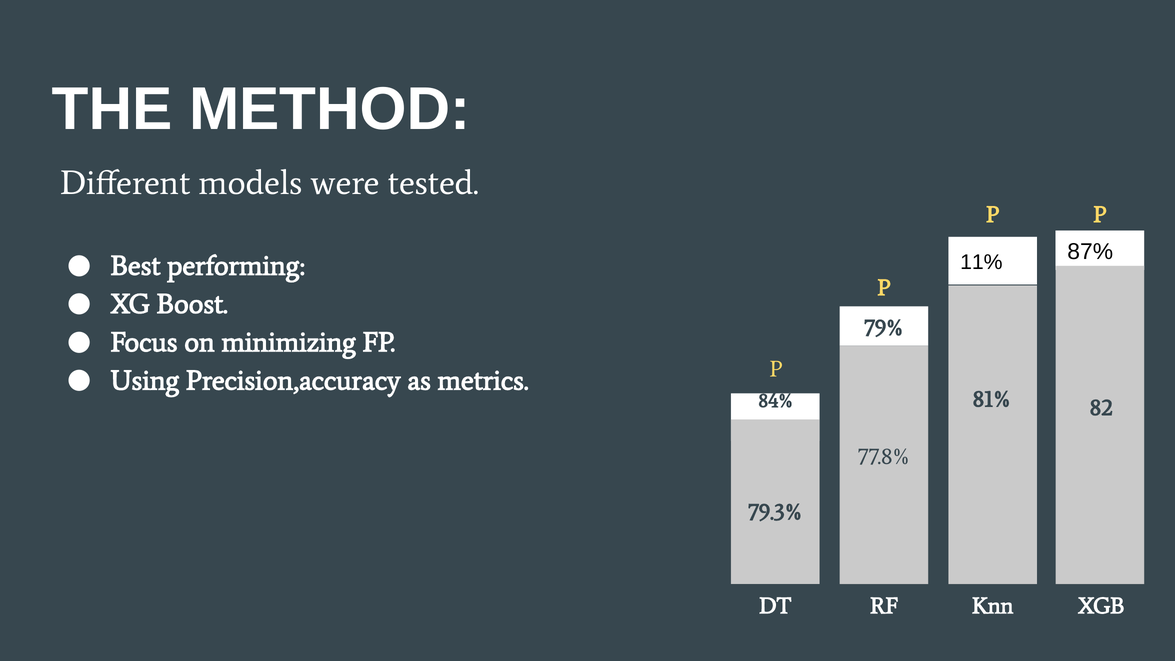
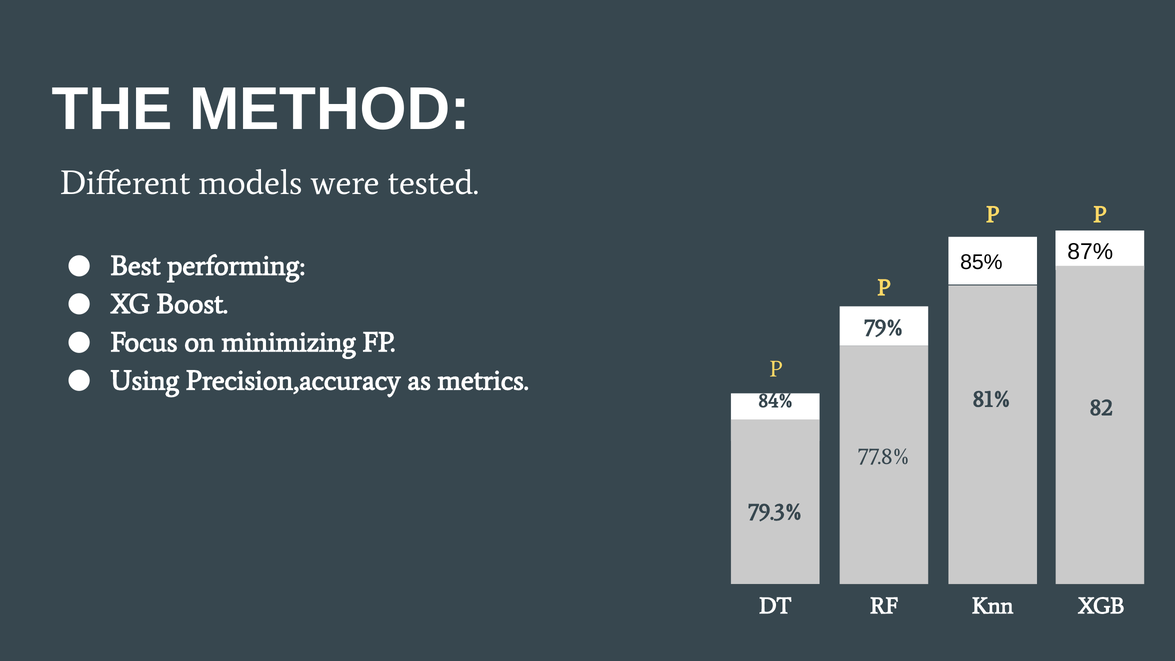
11%: 11% -> 85% (981, 262)
